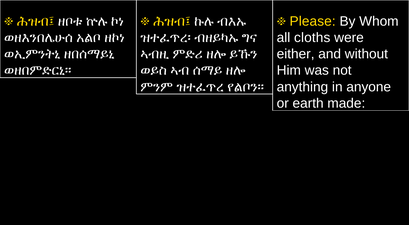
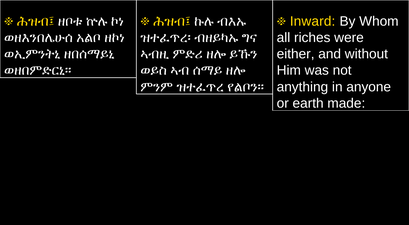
Please: Please -> Inward (313, 21)
cloths: cloths -> riches (312, 38)
